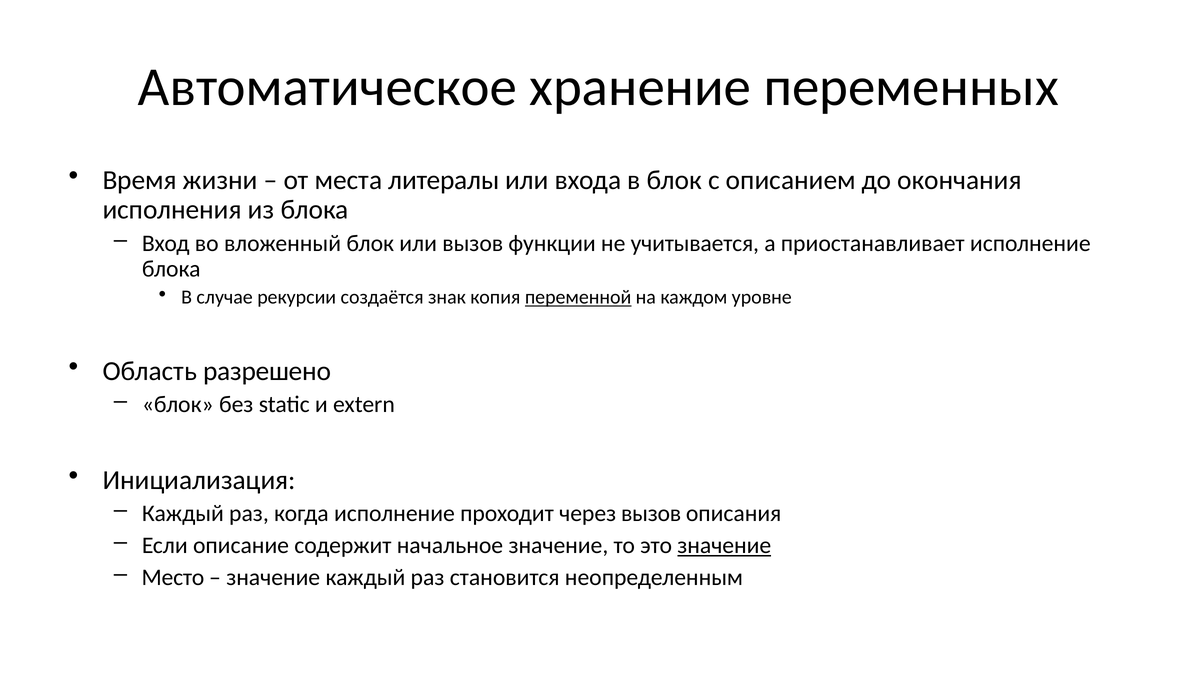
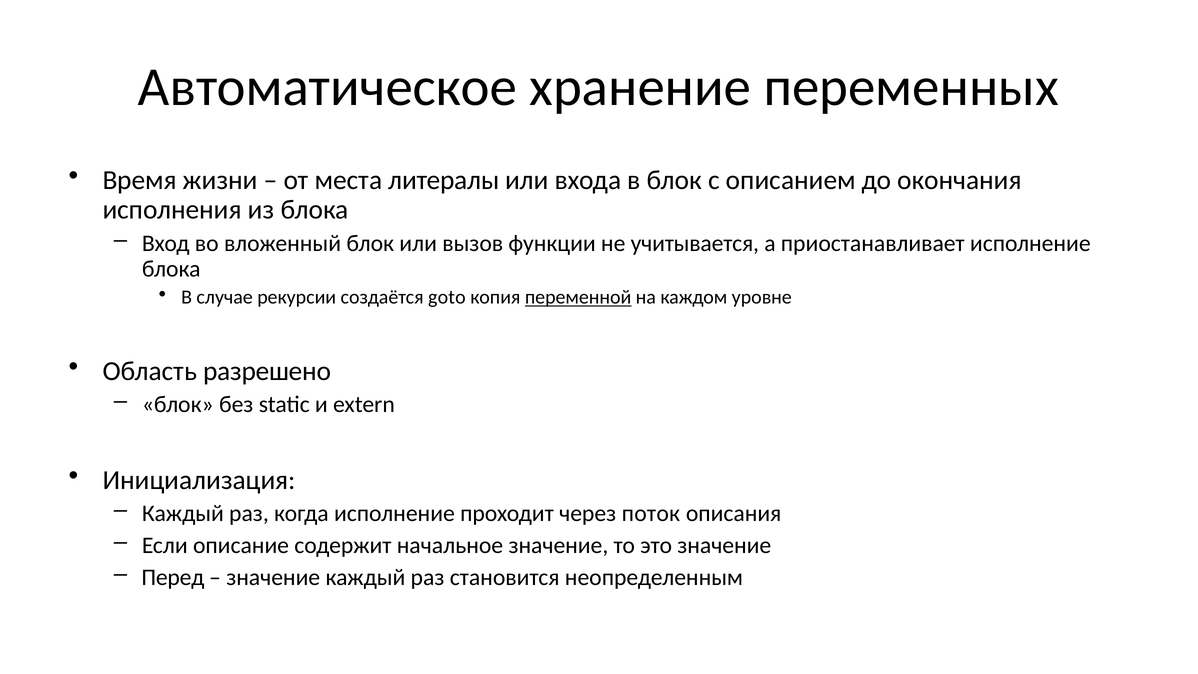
знак: знак -> goto (447, 297)
через вызов: вызов -> поток (651, 513)
значение underline: present -> none (724, 545)
Место: Место -> Перед (173, 577)
